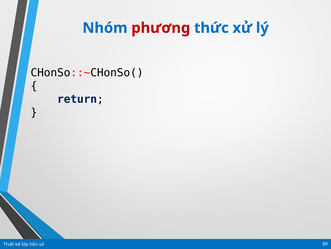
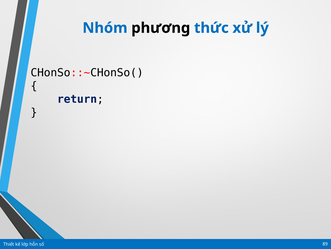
phương colour: red -> black (161, 28)
